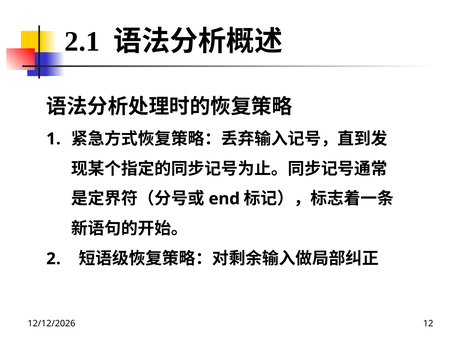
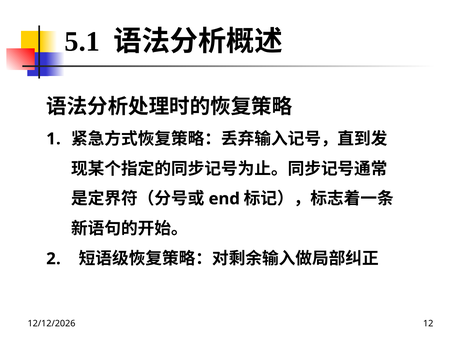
2.1: 2.1 -> 5.1 (82, 42)
